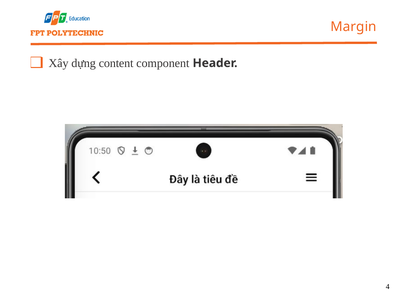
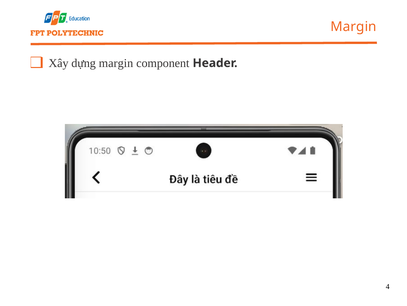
dựng content: content -> margin (116, 63)
